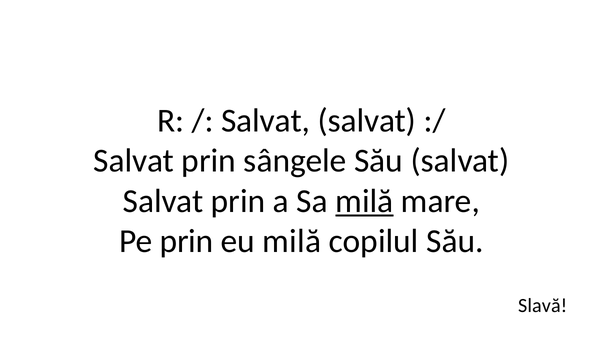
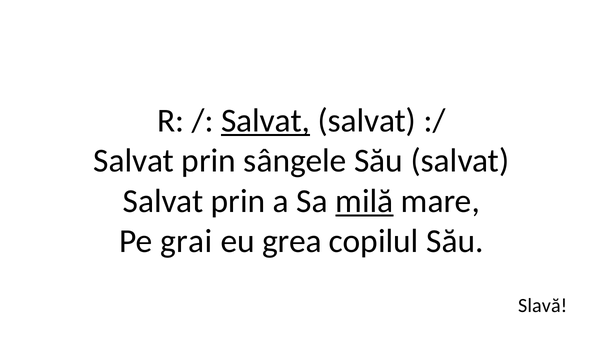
Salvat underline: none -> present (266, 121)
Pe prin: prin -> grai (186, 241)
eu milă: milă -> grea (292, 241)
